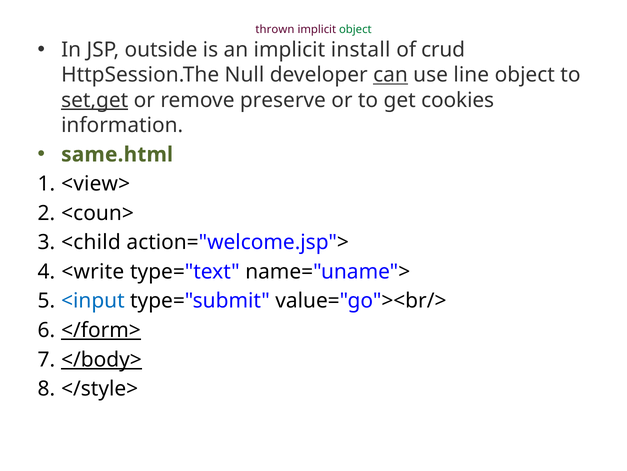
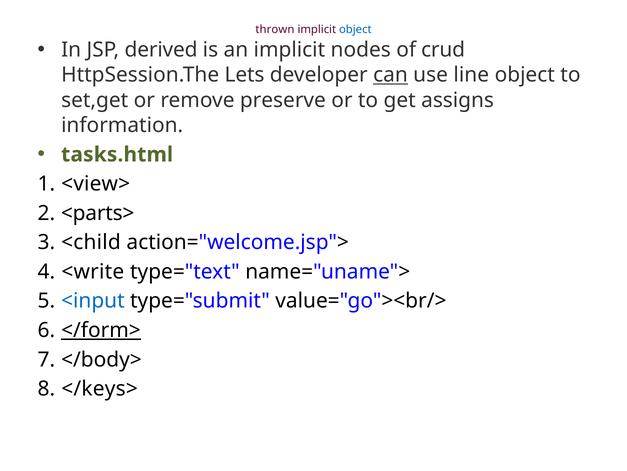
object colour: green -> blue (355, 30)
outside: outside -> derived (161, 50)
install: install -> nodes (361, 50)
Null: Null -> Lets (245, 75)
set,get underline: present -> none (95, 100)
cookies: cookies -> assigns (458, 100)
same.html: same.html -> tasks.html (117, 154)
<coun>: <coun> -> <parts> (98, 213)
</body> underline: present -> none (101, 359)
</style>: </style> -> </keys> (100, 388)
